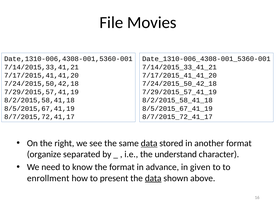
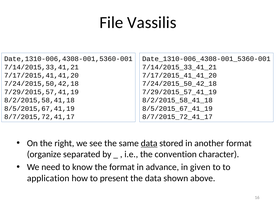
Movies: Movies -> Vassilis (152, 23)
understand: understand -> convention (176, 154)
enrollment: enrollment -> application (48, 178)
data underline: present -> none (153, 178)
